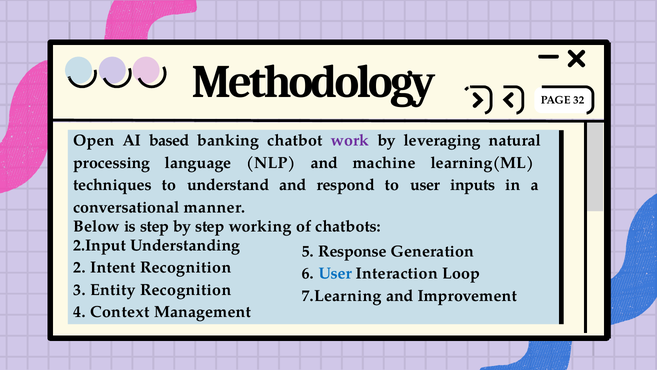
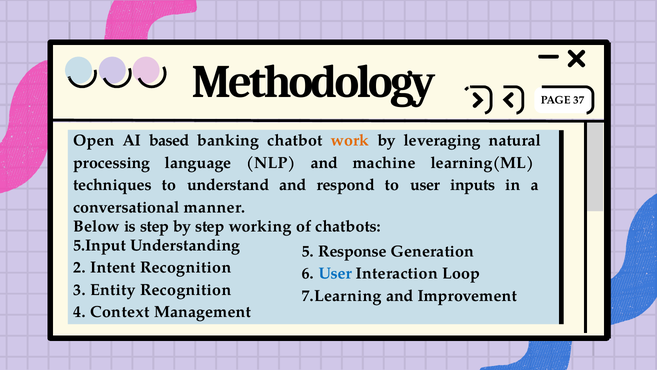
32: 32 -> 37 (579, 100)
work colour: purple -> orange (350, 140)
2.Input: 2.Input -> 5.Input (100, 245)
